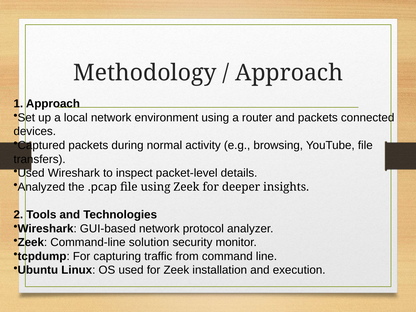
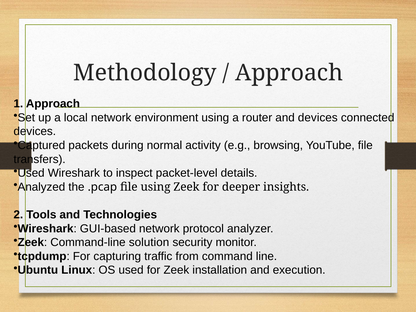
and packets: packets -> devices (318, 118)
